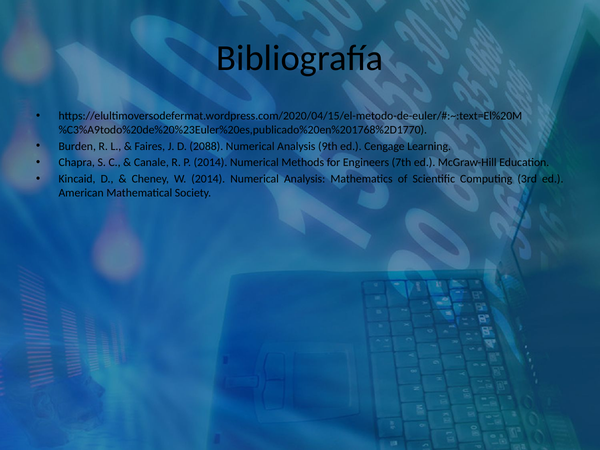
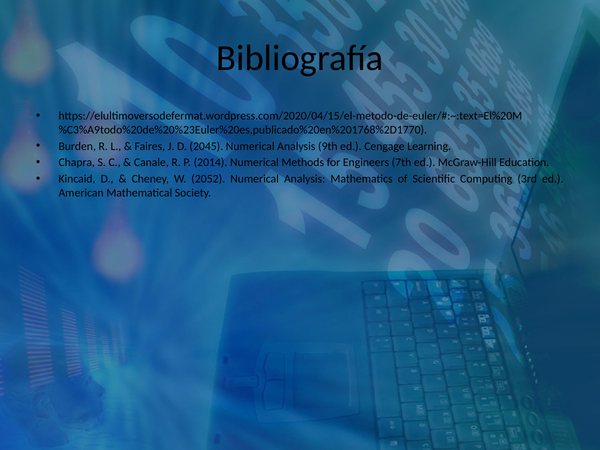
2088: 2088 -> 2045 (206, 146)
W 2014: 2014 -> 2052 (208, 179)
